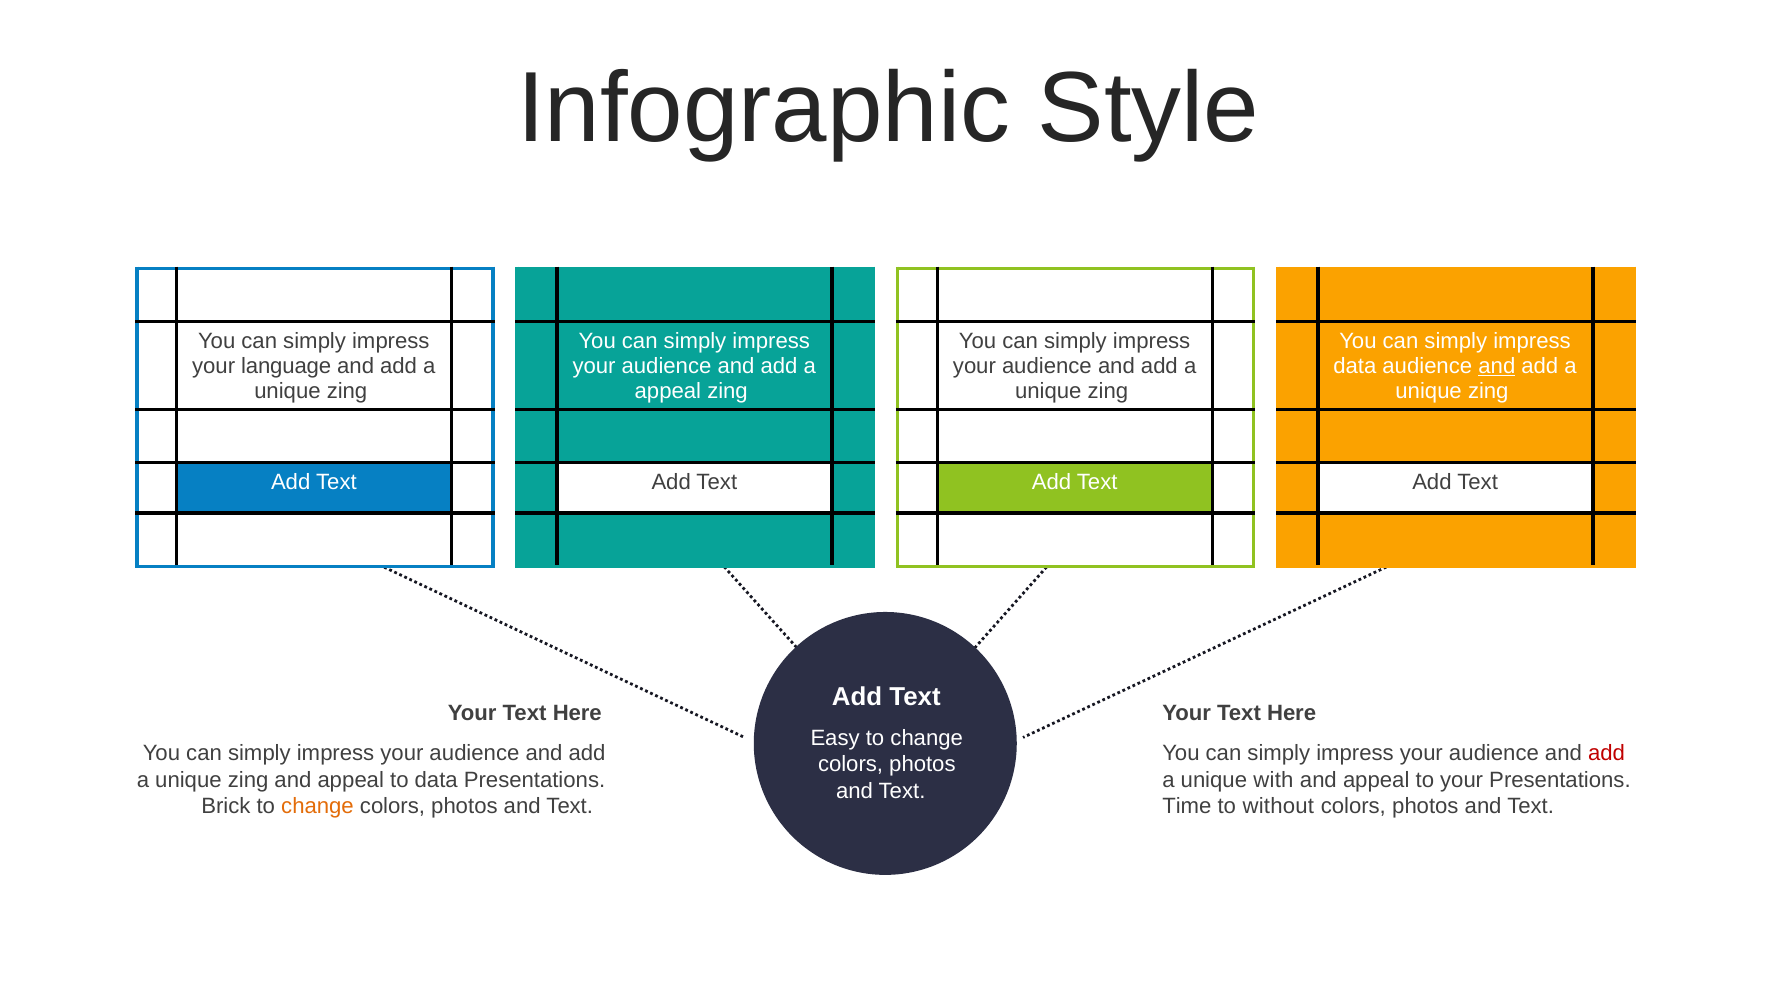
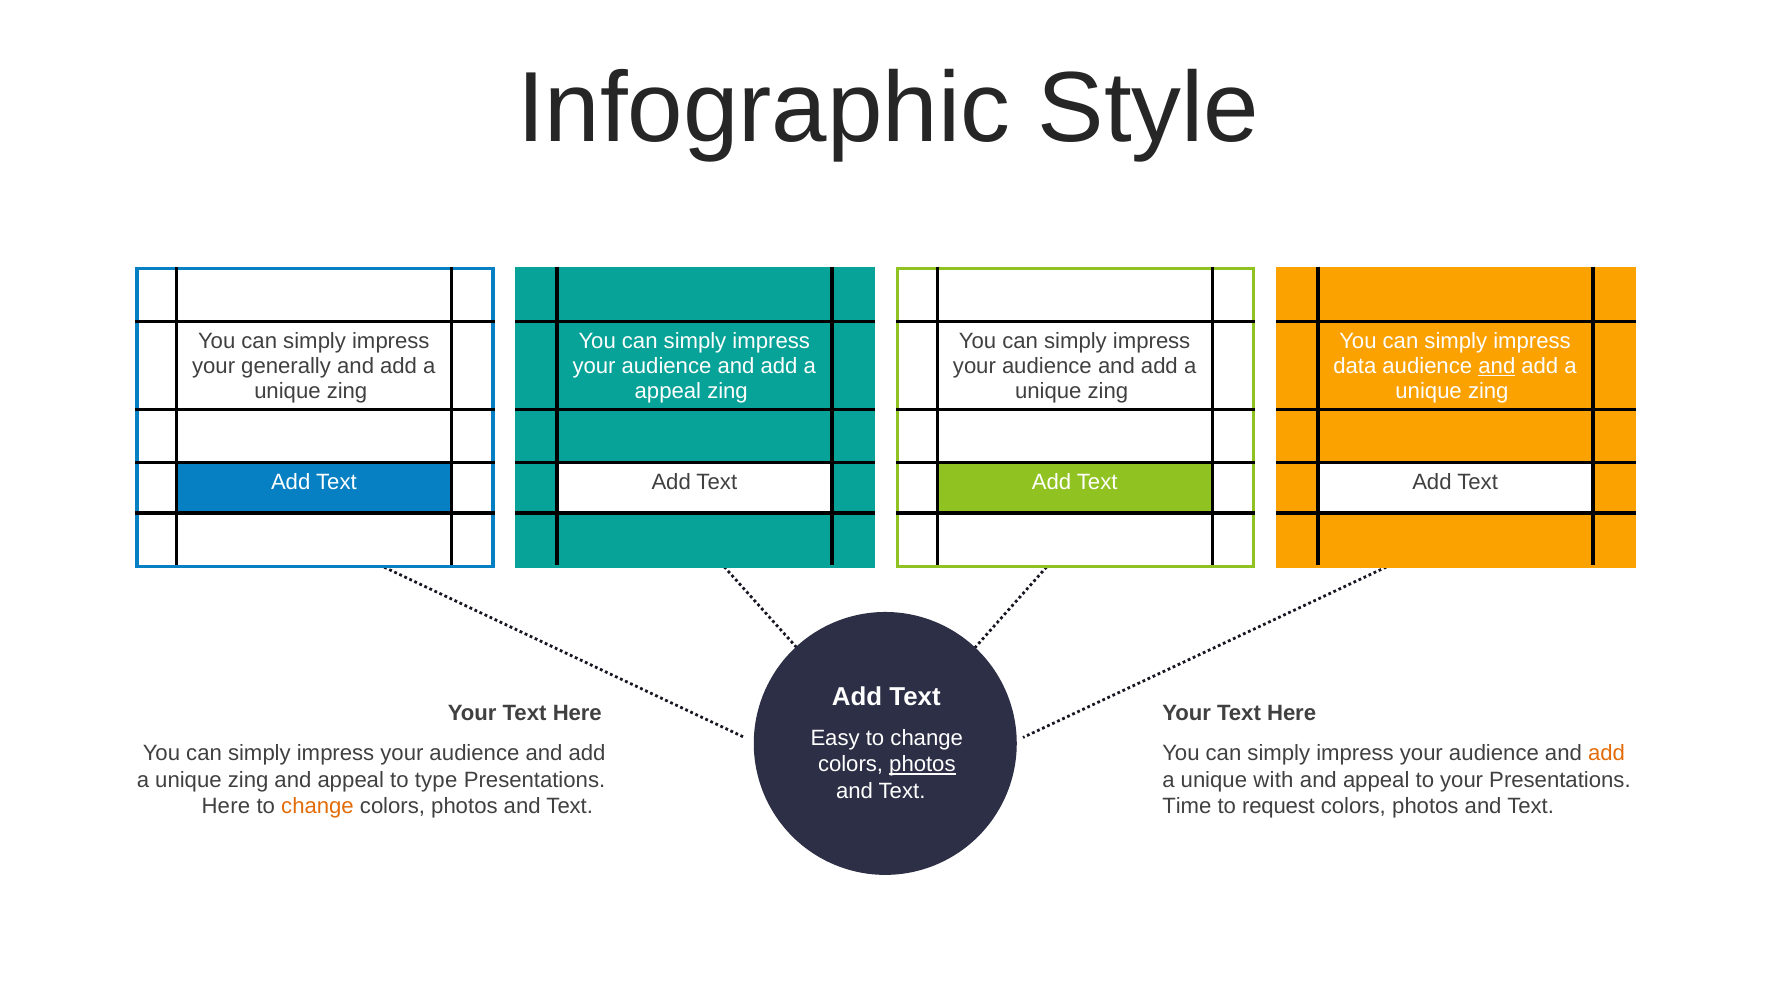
language: language -> generally (286, 366)
add colour: red -> orange (1607, 754)
photos underline: none -> present (922, 765)
to data: data -> type (436, 780)
Brick: Brick -> Here (226, 807)
without: without -> request (1278, 807)
